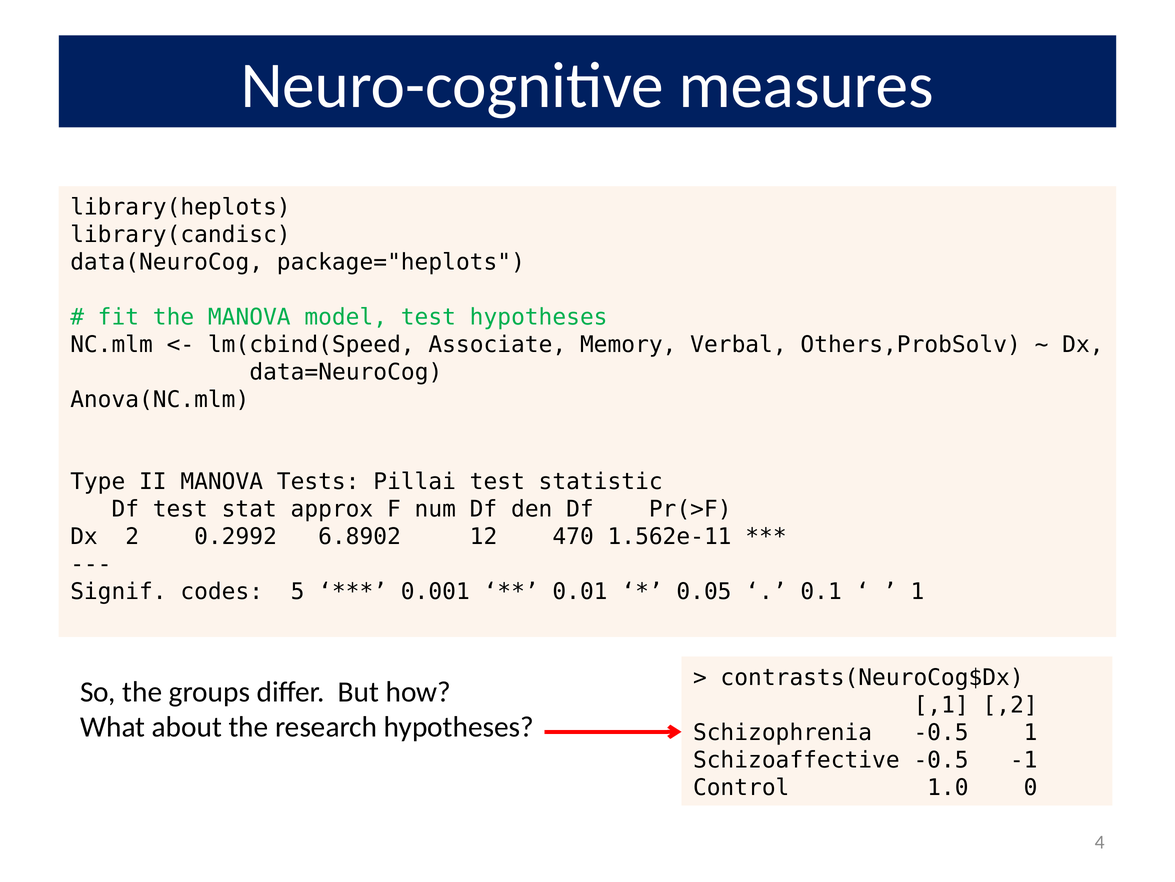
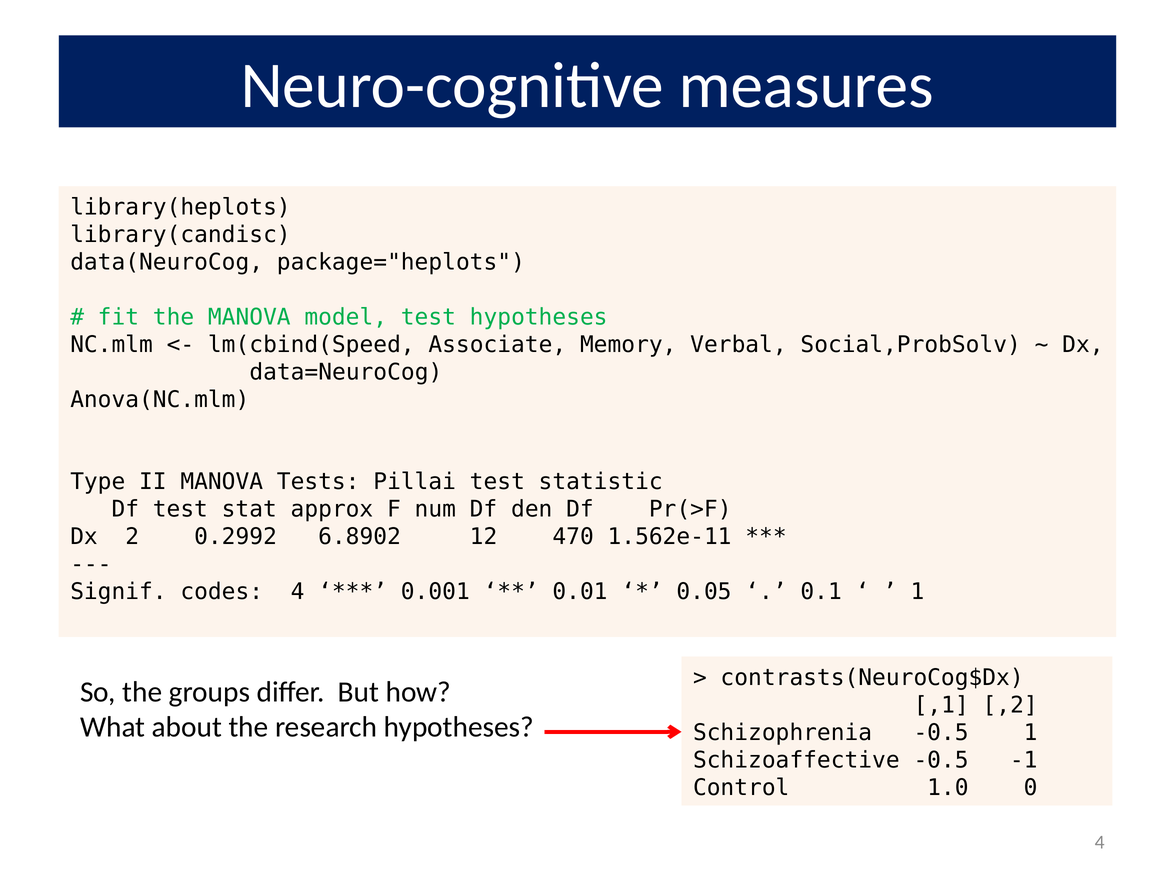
Others,ProbSolv: Others,ProbSolv -> Social,ProbSolv (911, 344)
codes 5: 5 -> 4 (298, 591)
